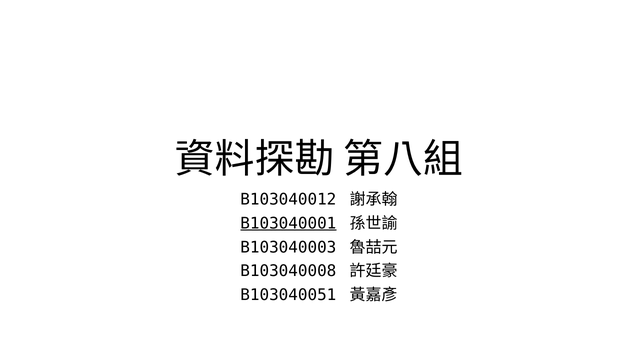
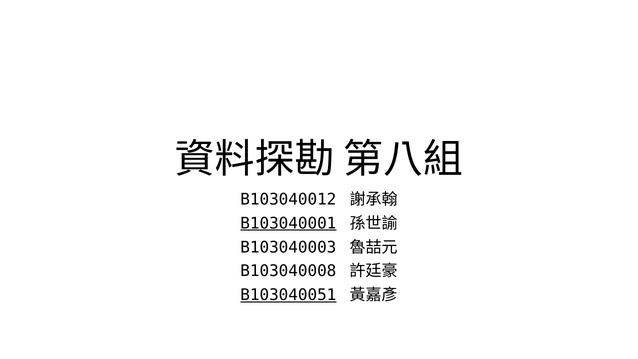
B103040051 underline: none -> present (288, 295)
